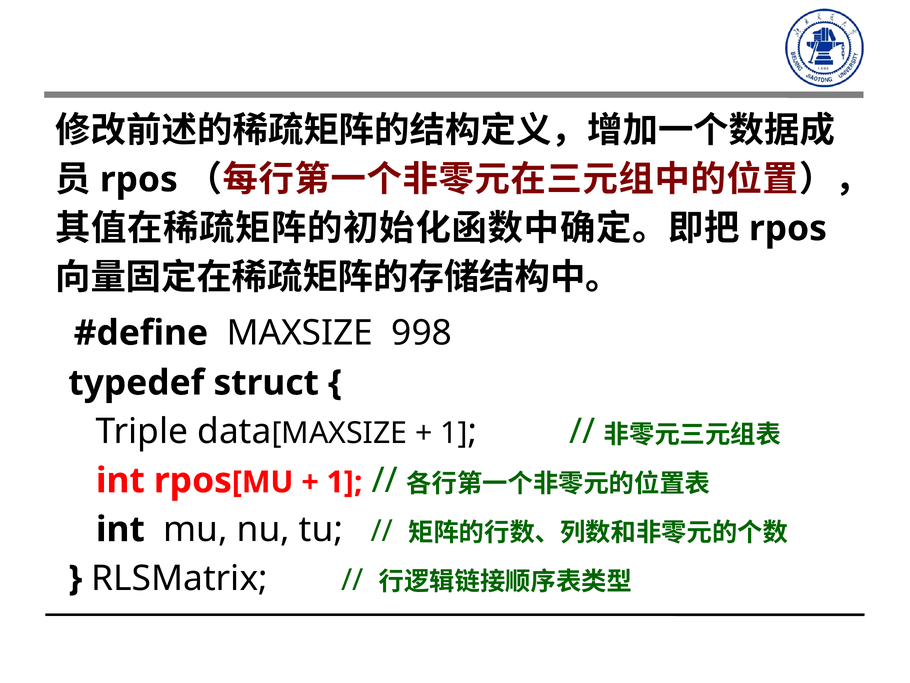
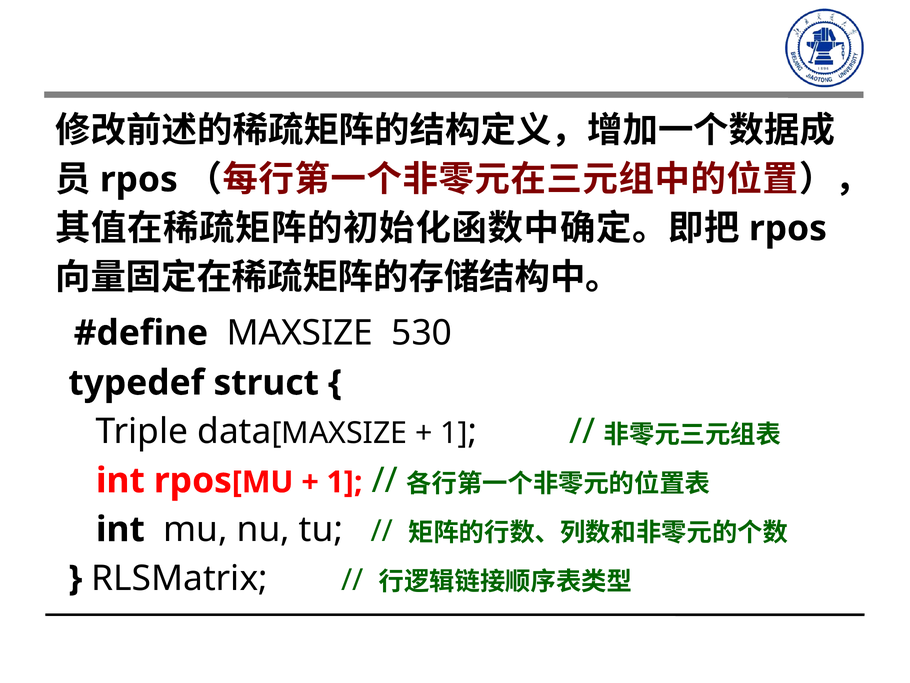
998: 998 -> 530 (422, 333)
